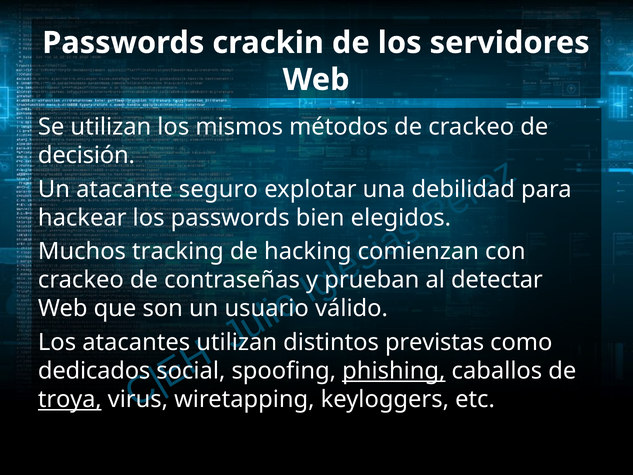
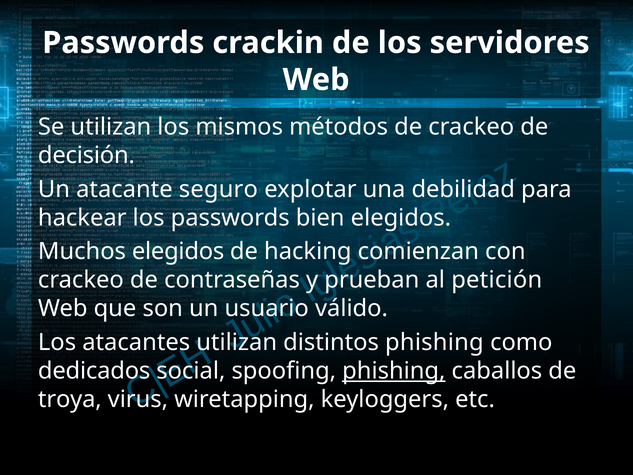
Muchos tracking: tracking -> elegidos (178, 251)
detectar: detectar -> petición (497, 280)
distintos previstas: previstas -> phishing (434, 342)
troya underline: present -> none (70, 399)
